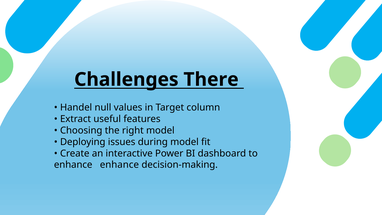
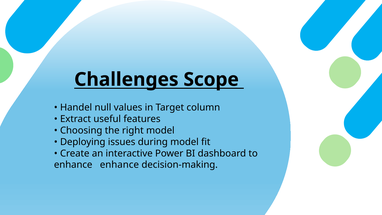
Challenges There: There -> Scope (211, 79)
